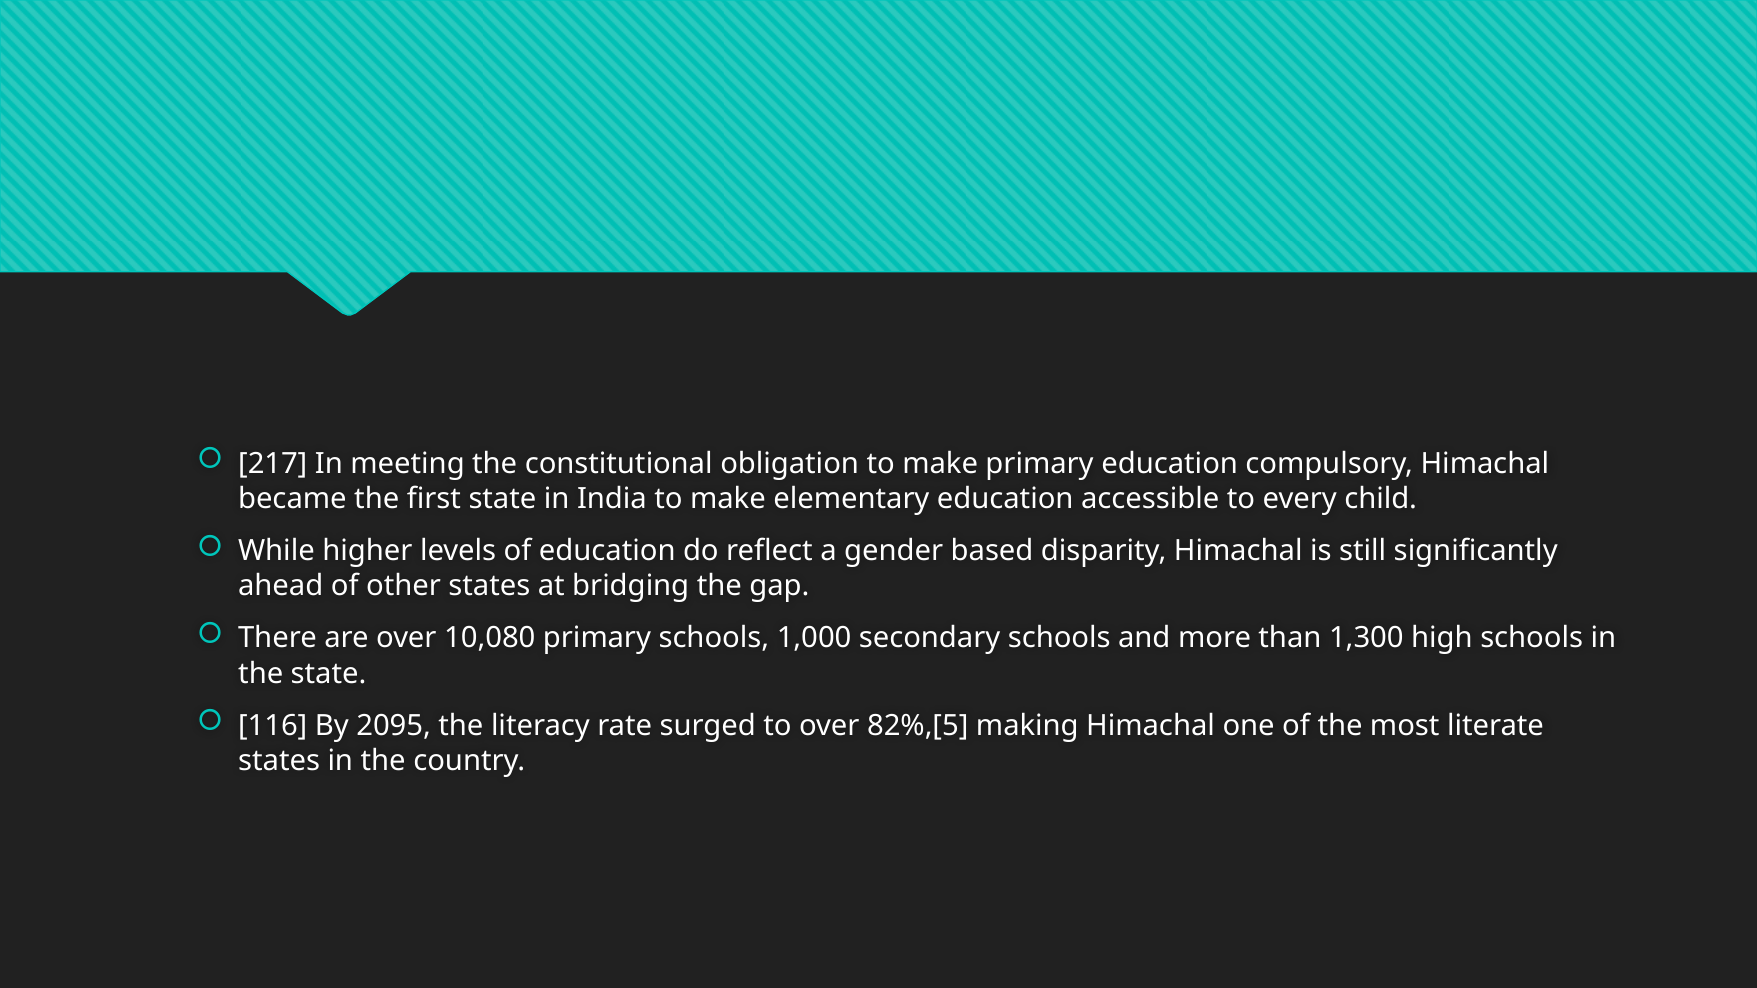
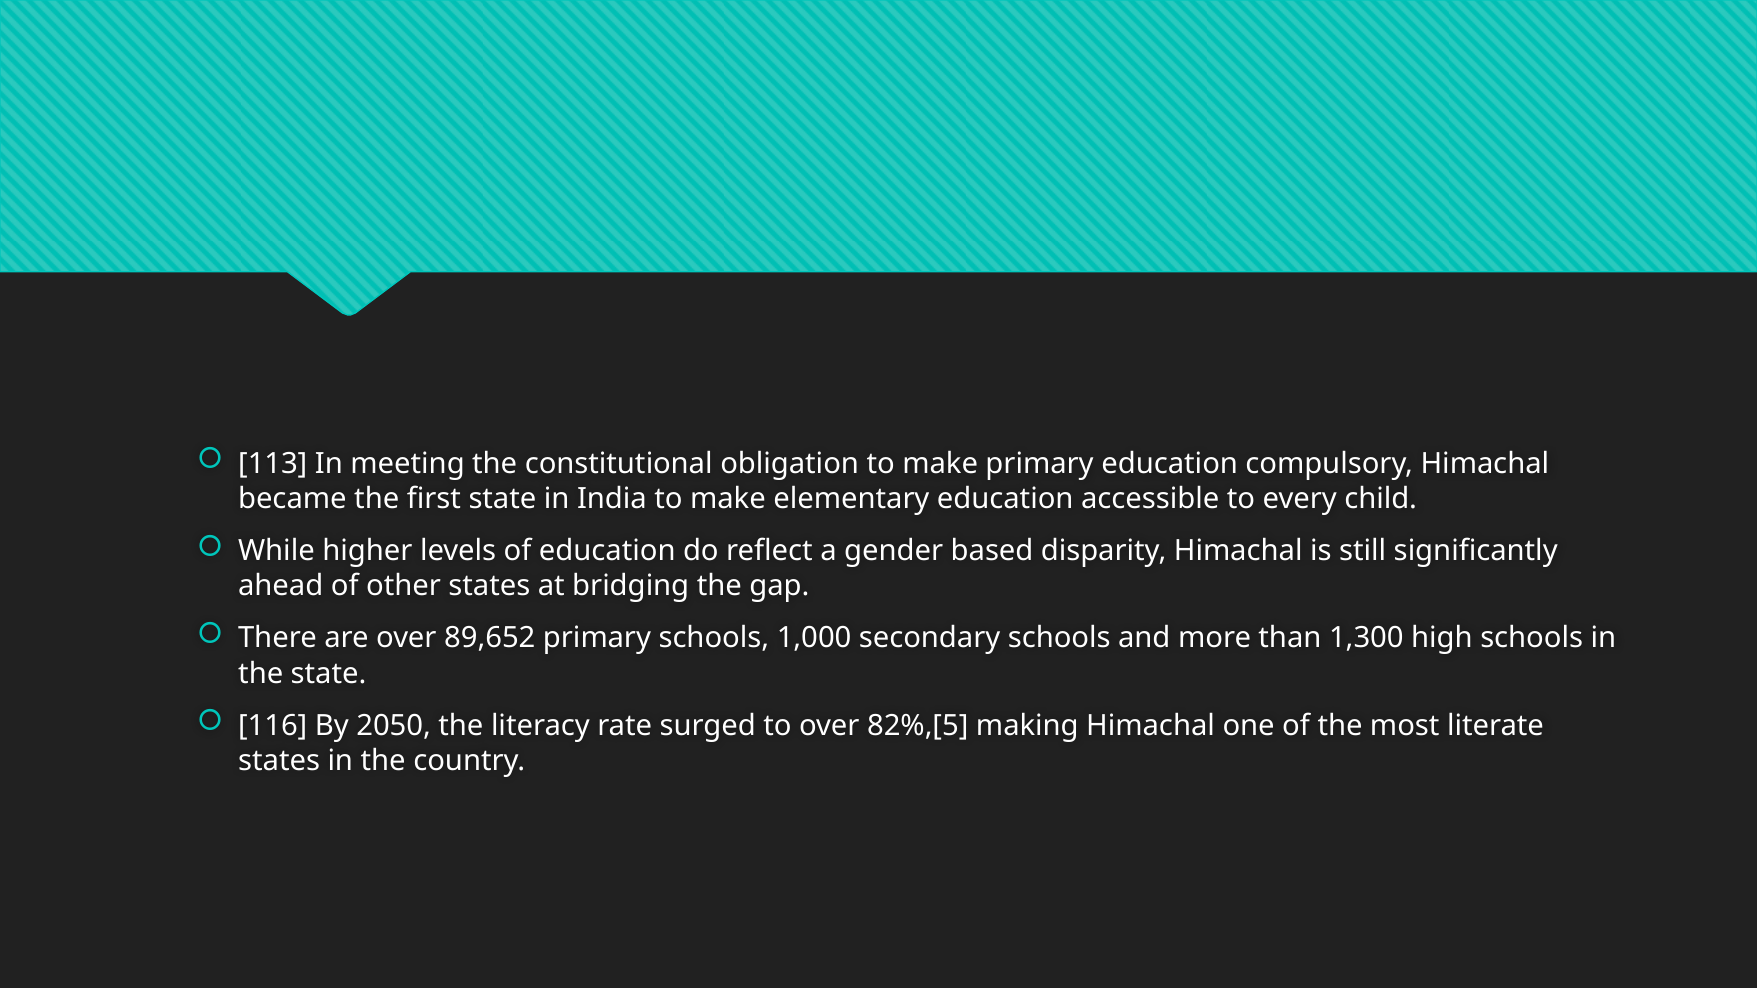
217: 217 -> 113 (273, 464)
10,080: 10,080 -> 89,652 (490, 638)
2095: 2095 -> 2050 (394, 726)
